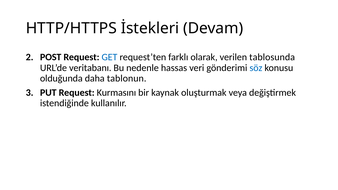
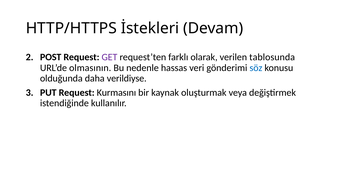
GET colour: blue -> purple (109, 57)
veritabanı: veritabanı -> olmasının (90, 68)
tablonun: tablonun -> verildiyse (127, 78)
